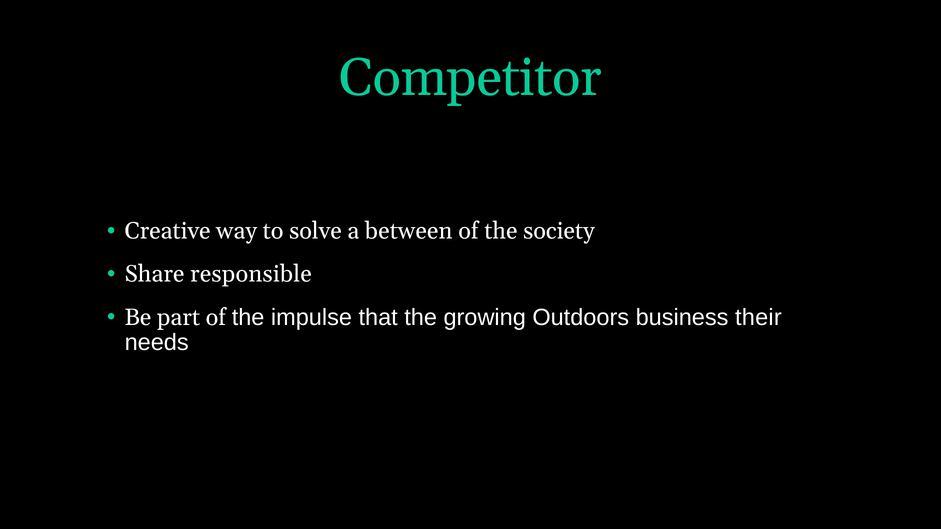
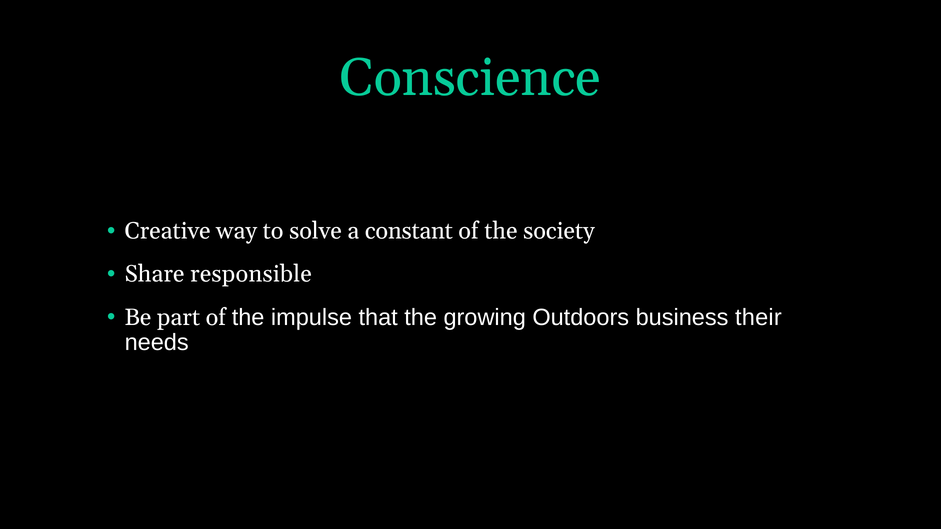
Competitor: Competitor -> Conscience (470, 78)
between: between -> constant (409, 231)
